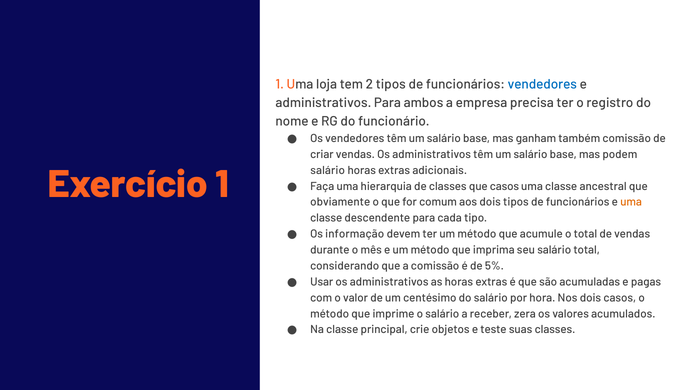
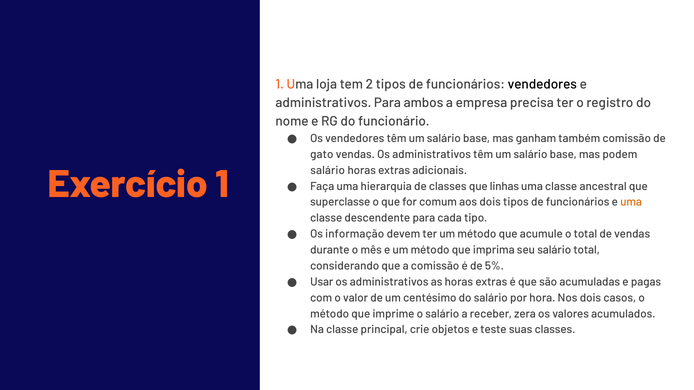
vendedores colour: blue -> black (542, 84)
criar: criar -> gato (322, 154)
que casos: casos -> linhas (504, 186)
obviamente: obviamente -> superclasse (340, 202)
